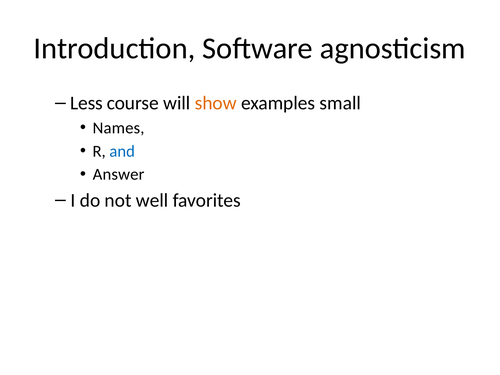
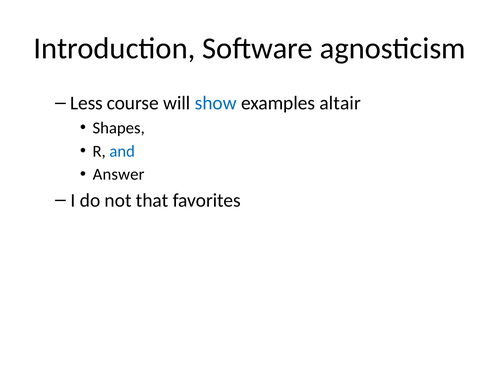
show colour: orange -> blue (216, 103)
small: small -> altair (340, 103)
Names: Names -> Shapes (119, 128)
well: well -> that (152, 200)
